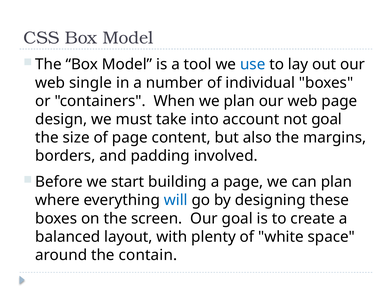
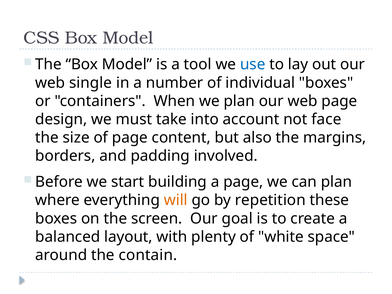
not goal: goal -> face (326, 119)
will colour: blue -> orange (176, 200)
designing: designing -> repetition (270, 200)
